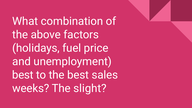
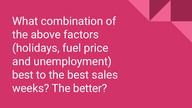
slight: slight -> better (90, 88)
